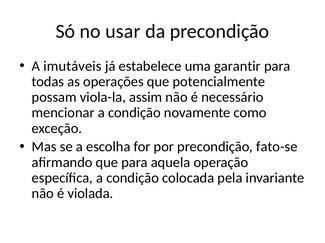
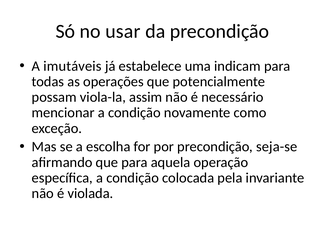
garantir: garantir -> indicam (237, 66)
fato-se: fato-se -> seja-se (277, 147)
